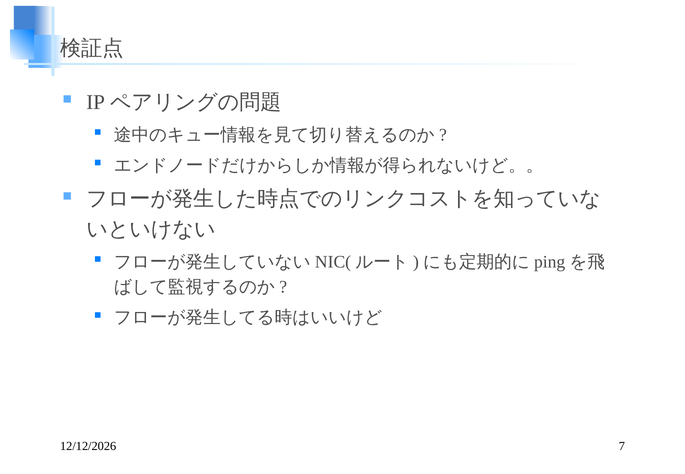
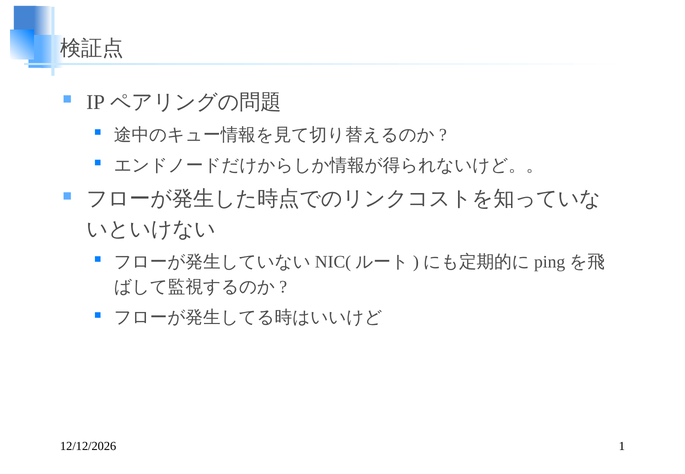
7: 7 -> 1 (622, 446)
